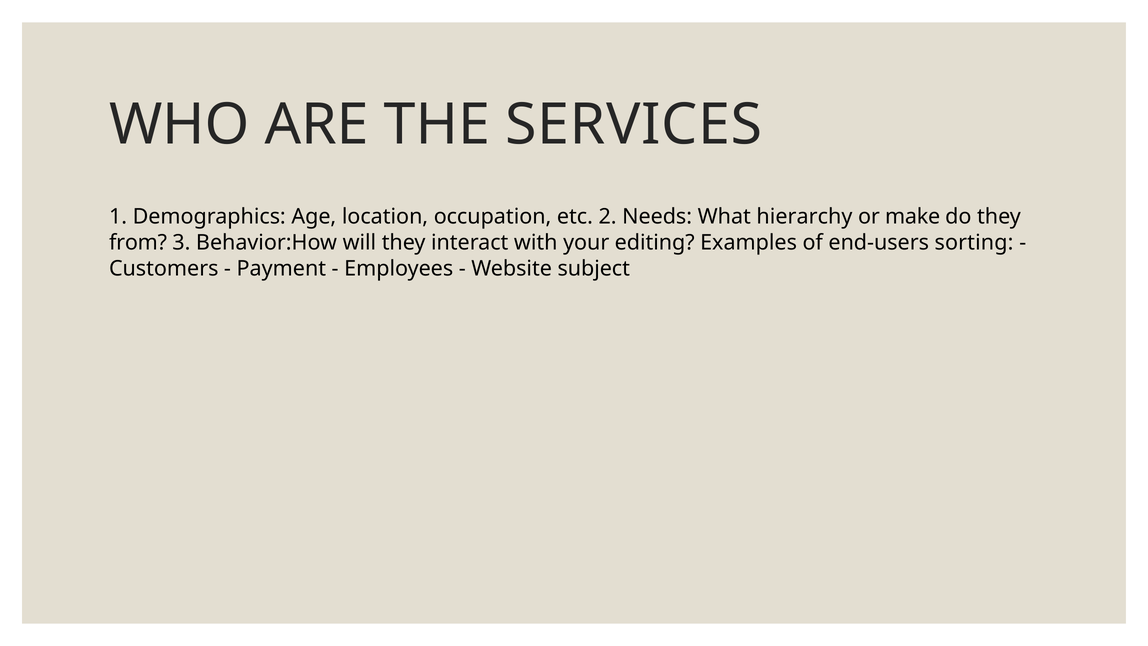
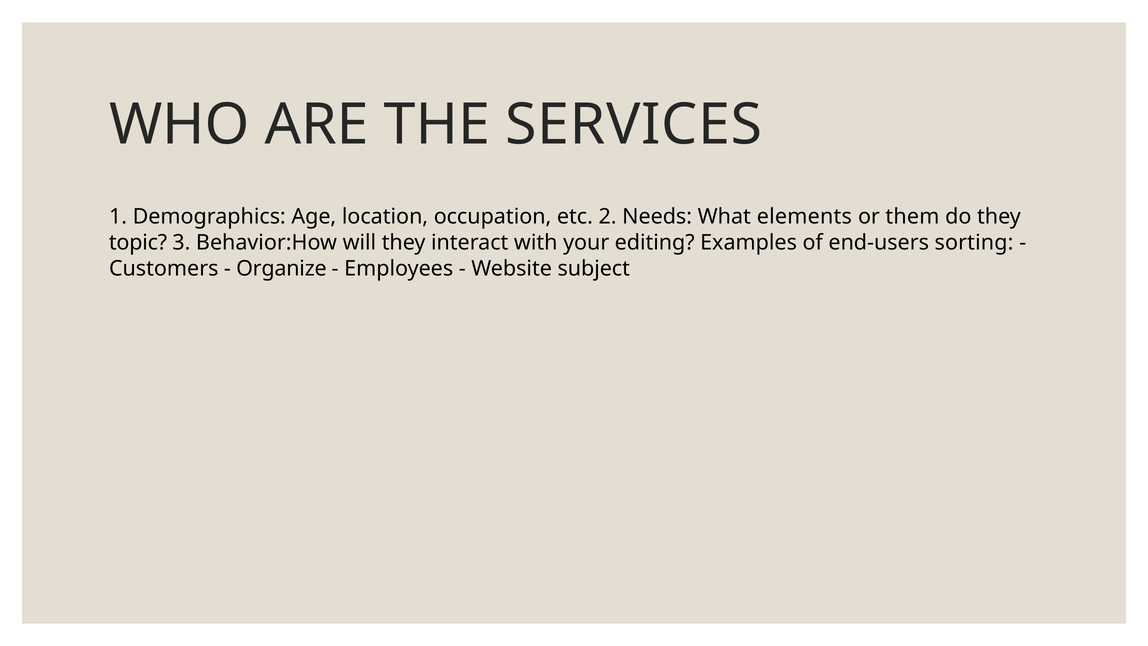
hierarchy: hierarchy -> elements (804, 217)
make: make -> them (912, 217)
from: from -> topic (138, 243)
Payment: Payment -> Organize (281, 268)
